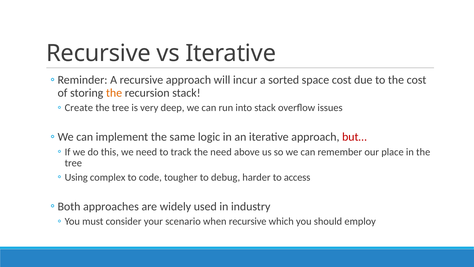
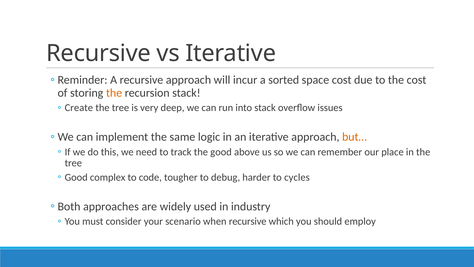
but… colour: red -> orange (354, 137)
the need: need -> good (221, 152)
Using: Using -> Good (76, 177)
access: access -> cycles (297, 177)
